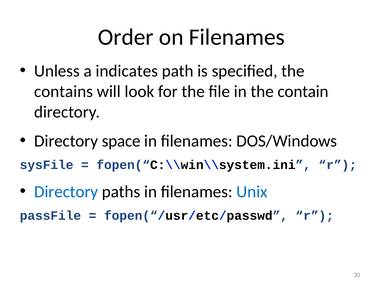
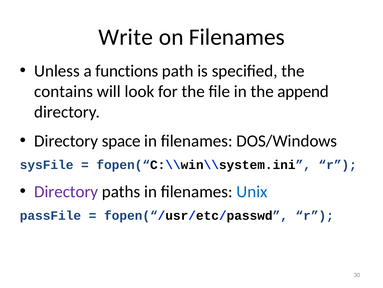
Order: Order -> Write (126, 37)
indicates: indicates -> functions (127, 71)
contain: contain -> append (303, 91)
Directory colour: blue -> purple (66, 191)
